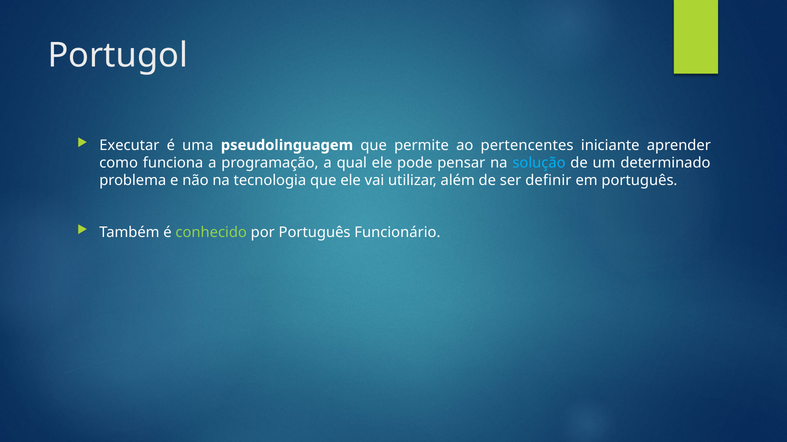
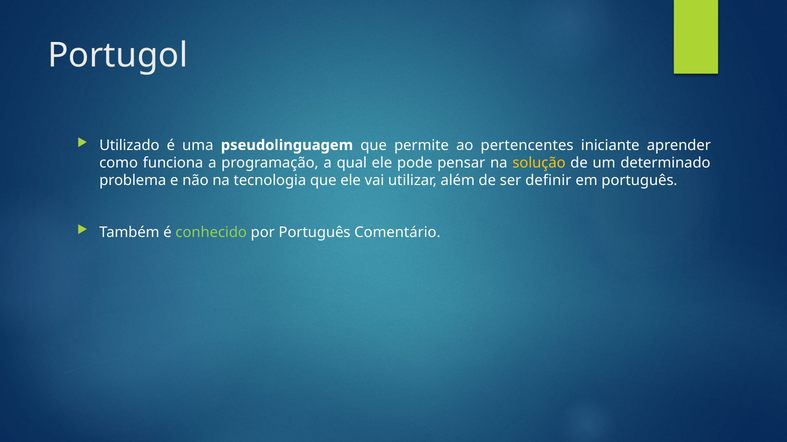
Executar: Executar -> Utilizado (129, 145)
solução colour: light blue -> yellow (539, 163)
Funcionário: Funcionário -> Comentário (397, 233)
